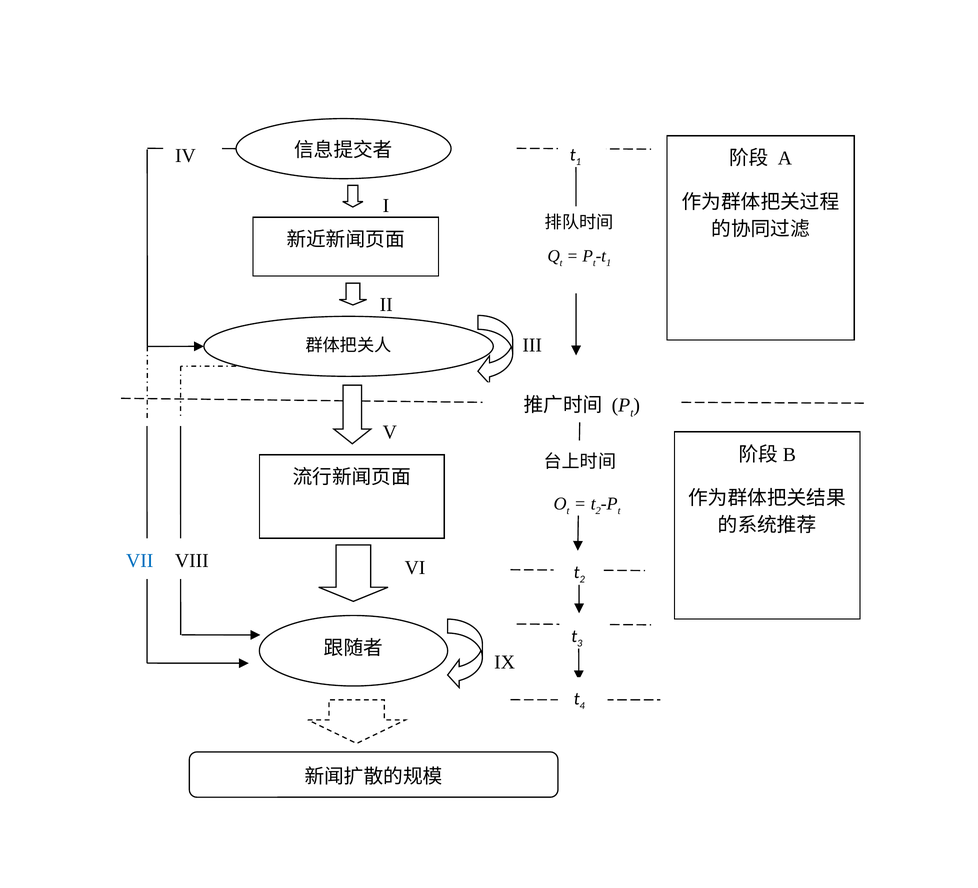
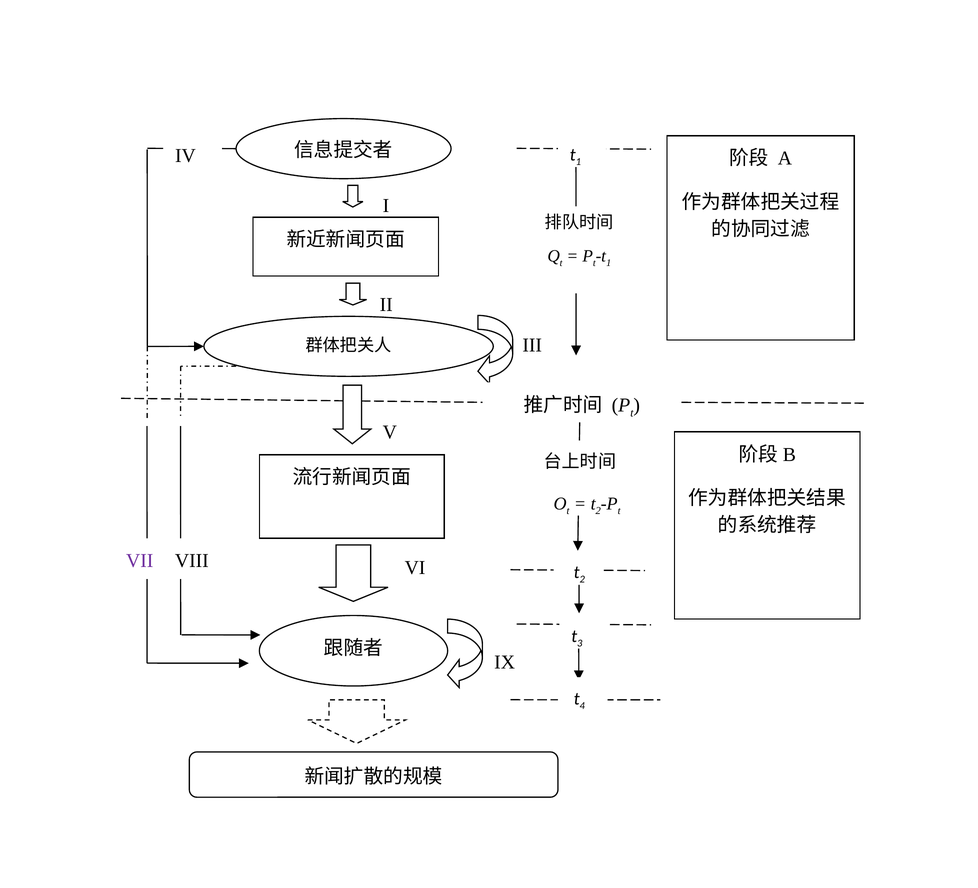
VII colour: blue -> purple (140, 560)
